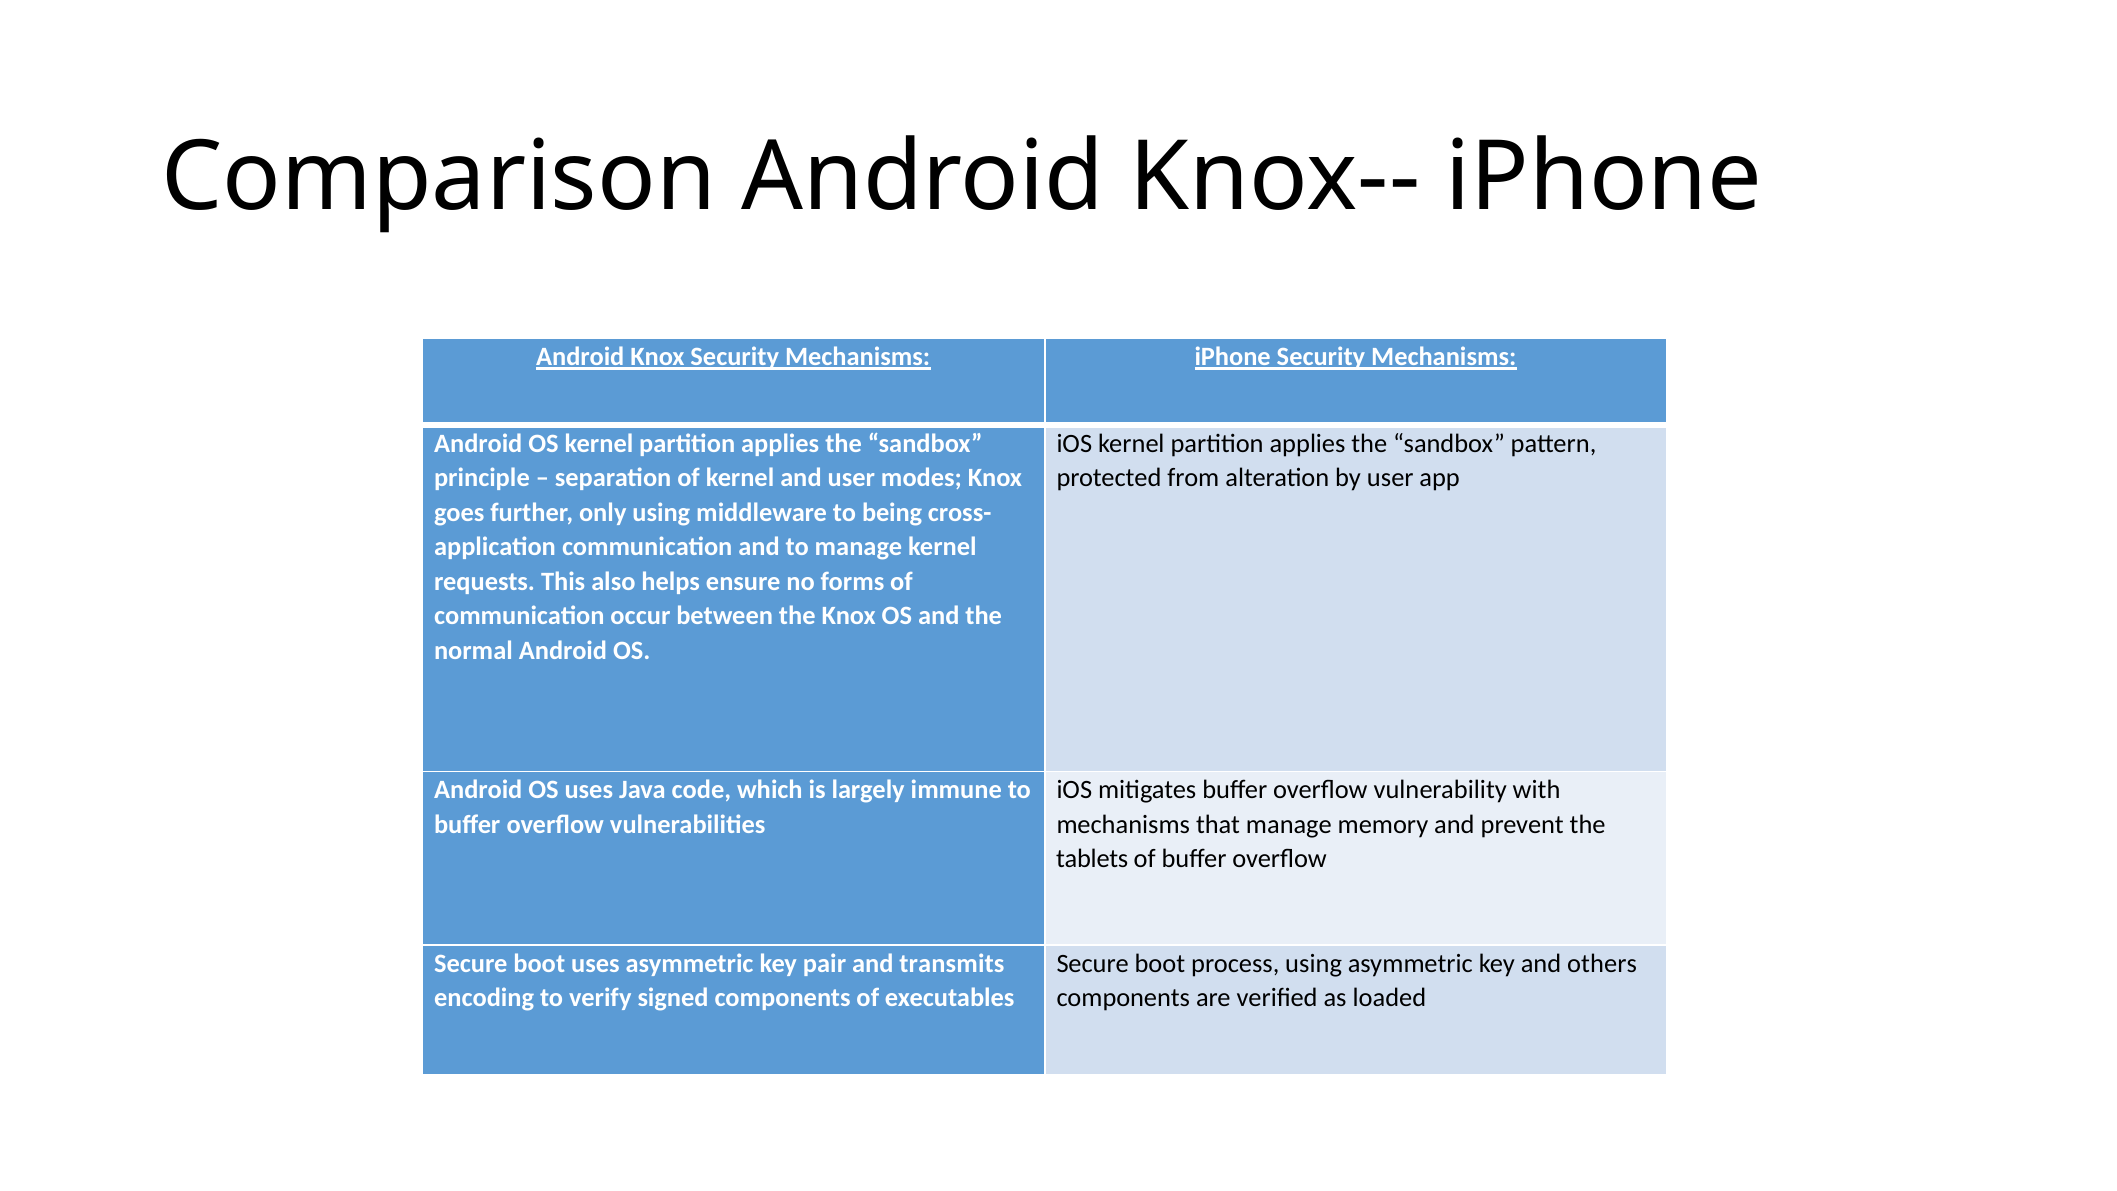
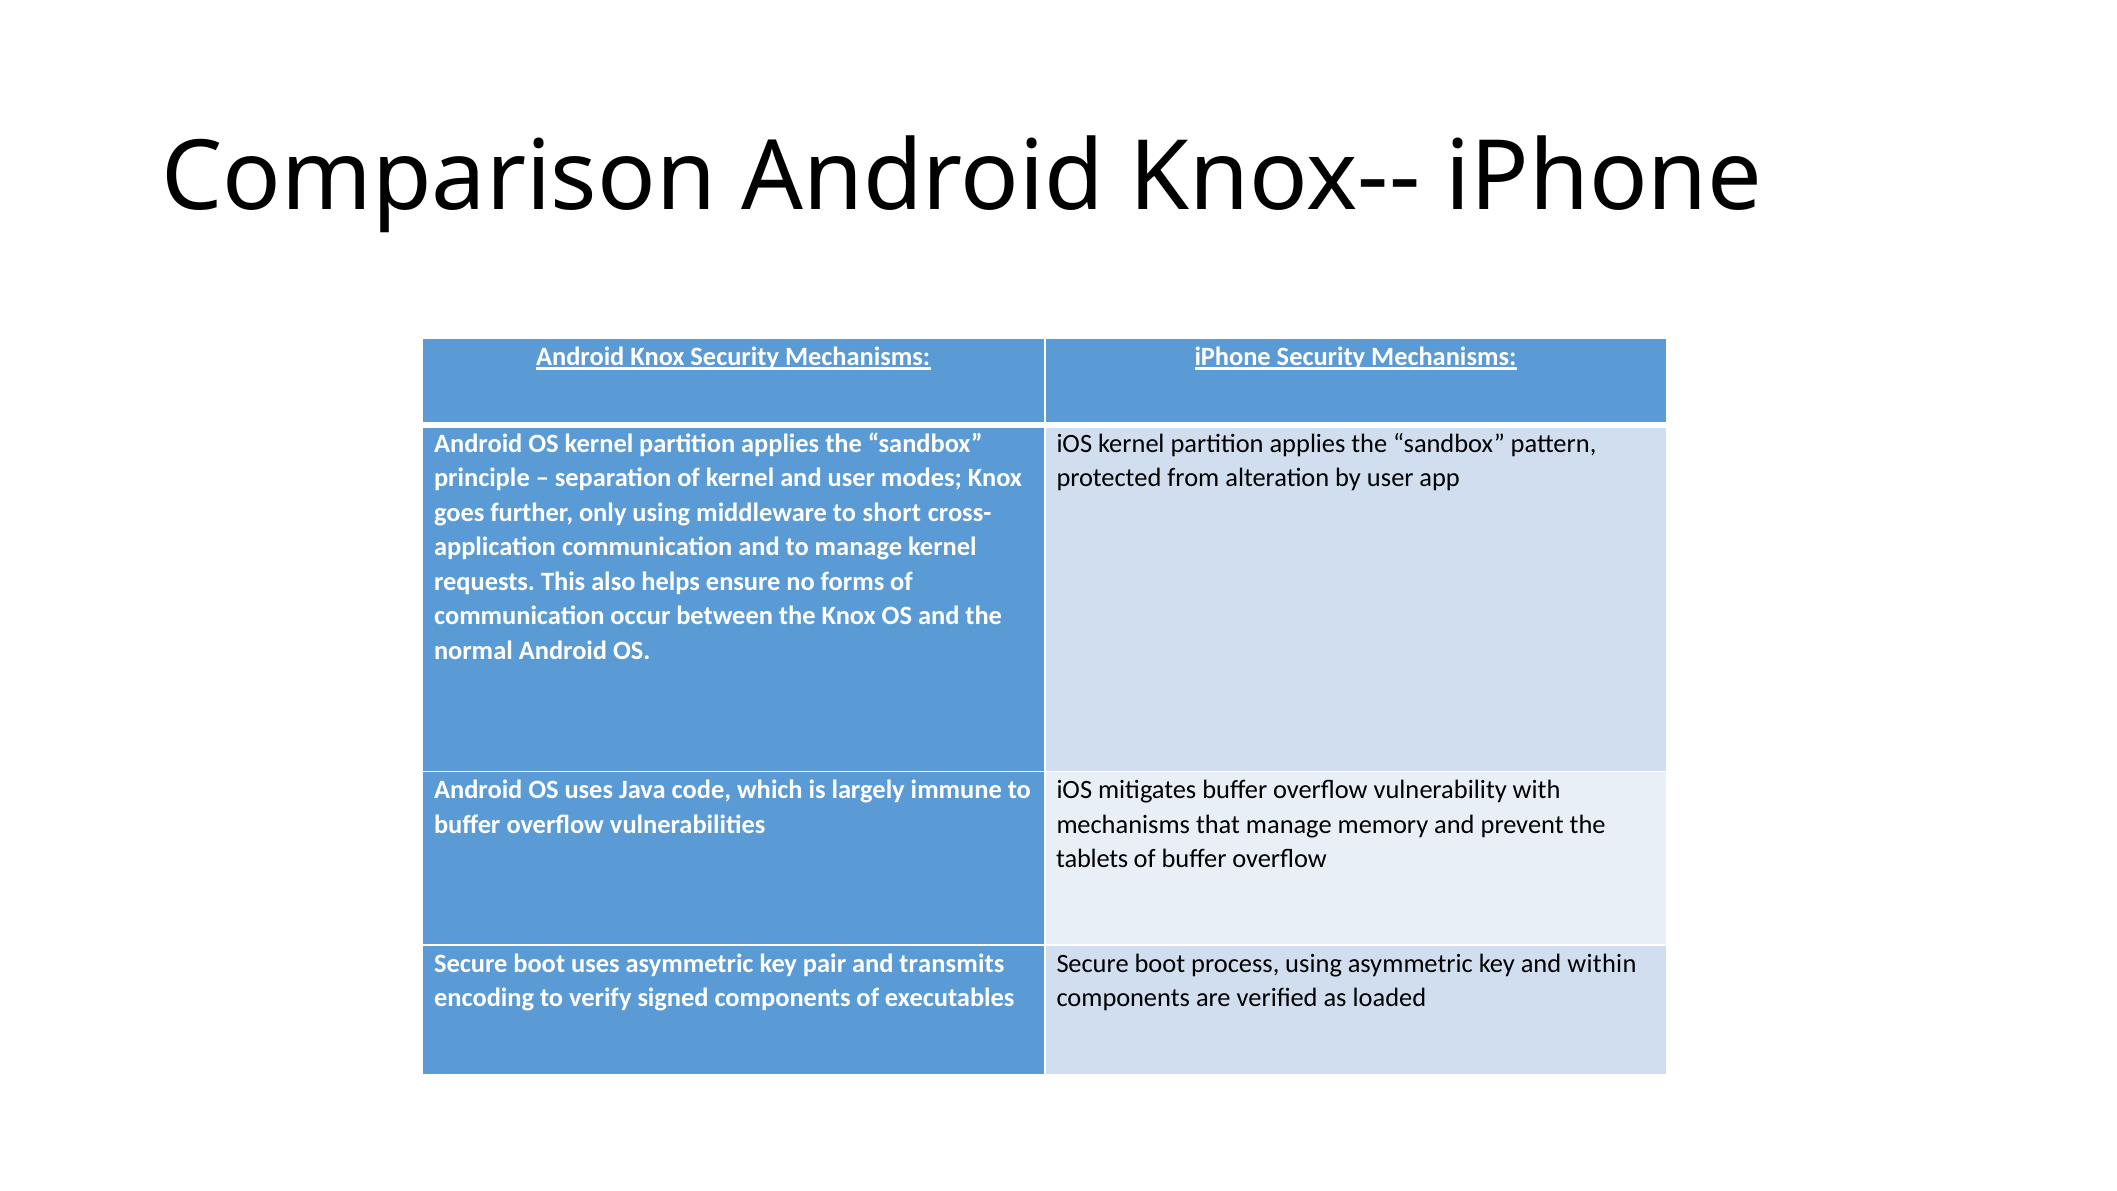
being: being -> short (892, 512)
others: others -> within (1602, 963)
